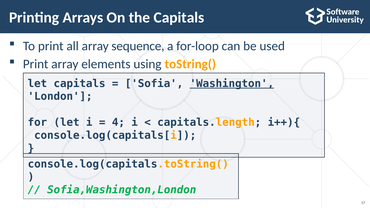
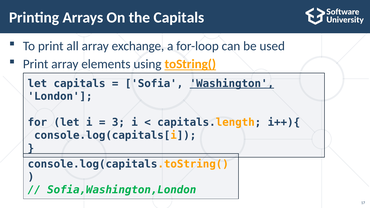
sequence: sequence -> exchange (138, 46)
toString( underline: none -> present (190, 64)
4: 4 -> 3 (118, 122)
